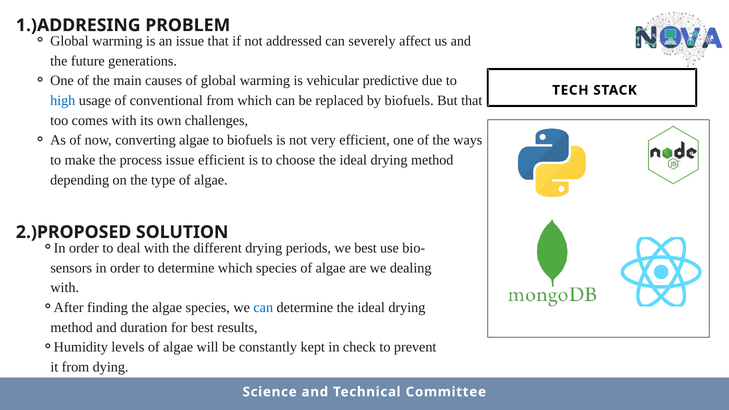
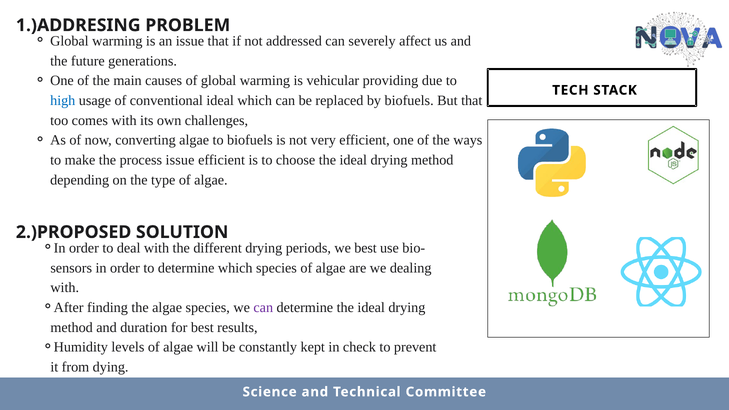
predictive: predictive -> providing (390, 81)
conventional from: from -> ideal (220, 101)
can colour: blue -> purple (263, 308)
